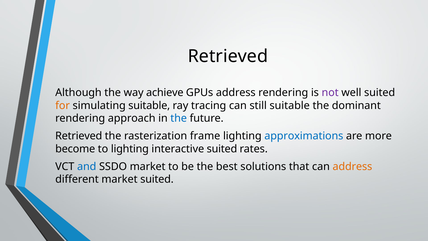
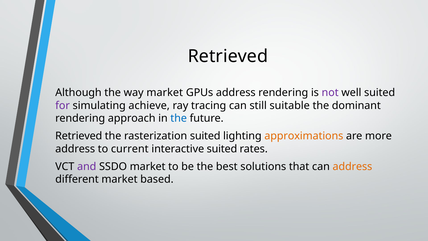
way achieve: achieve -> market (165, 93)
for colour: orange -> purple (63, 105)
simulating suitable: suitable -> achieve (149, 105)
rasterization frame: frame -> suited (205, 136)
approximations colour: blue -> orange (304, 136)
become: become -> address (75, 149)
to lighting: lighting -> current (130, 149)
and colour: blue -> purple (87, 166)
market suited: suited -> based (157, 179)
